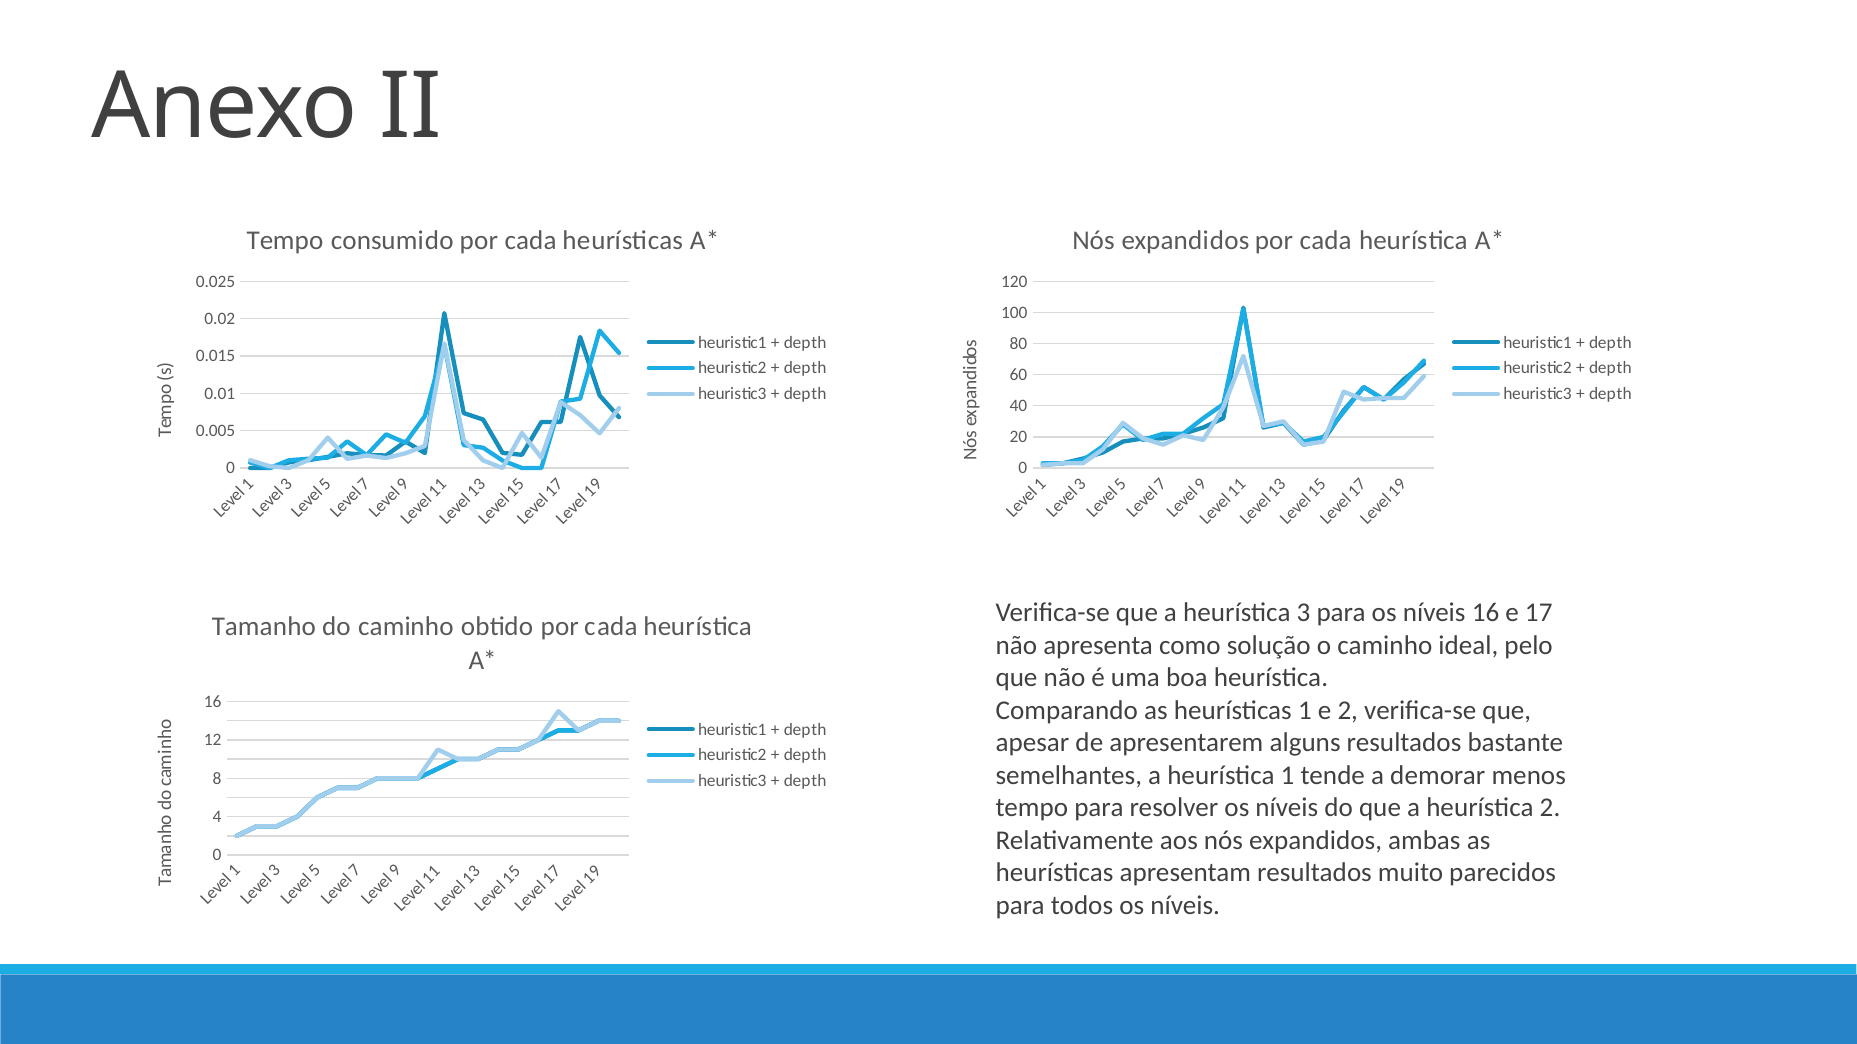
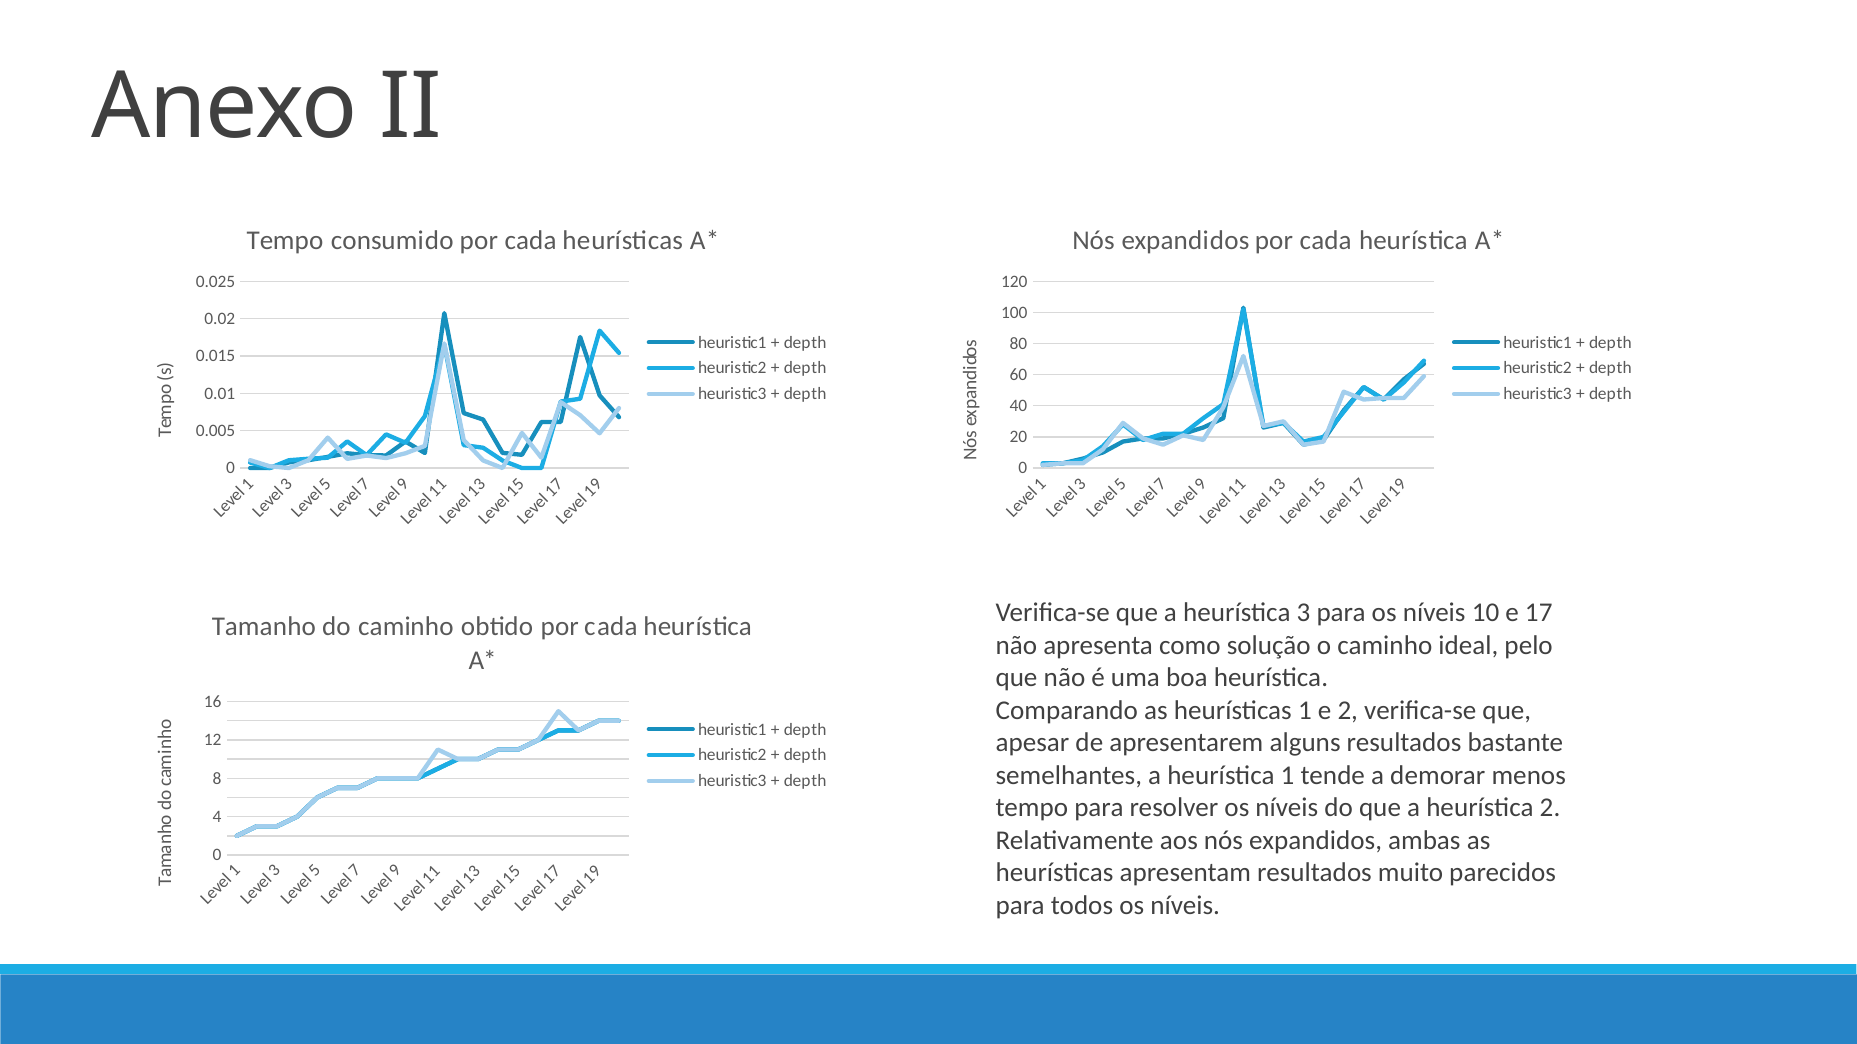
níveis 16: 16 -> 10 (1486, 613)
